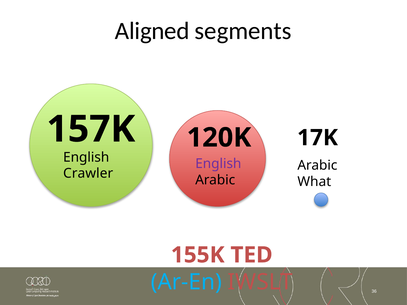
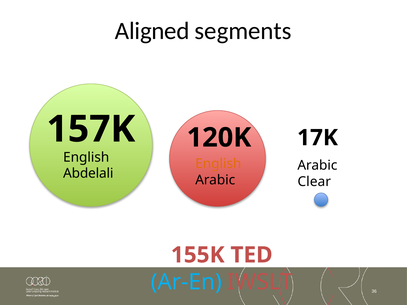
English colour: purple -> orange (218, 164)
Crawler: Crawler -> Abdelali (88, 174)
What: What -> Clear (314, 182)
